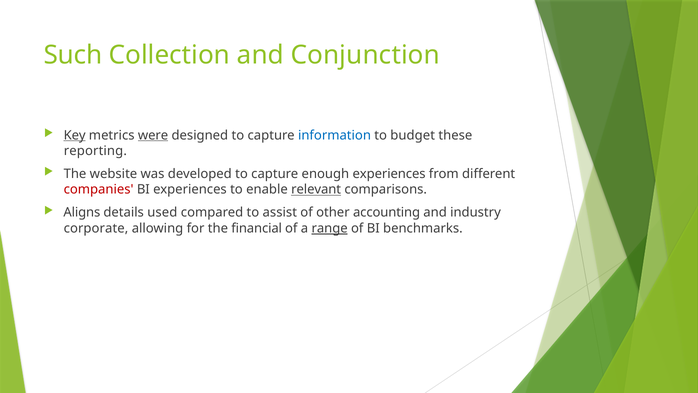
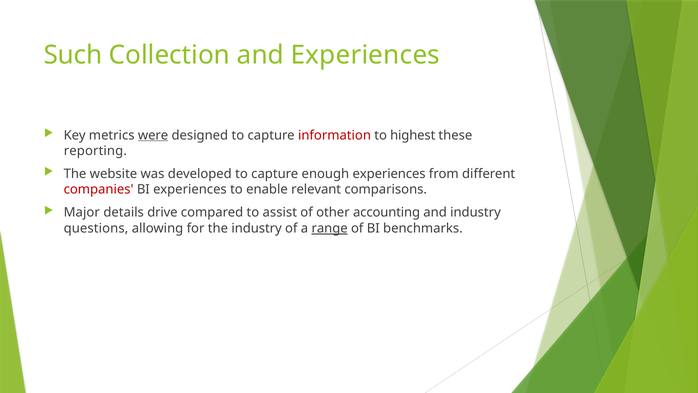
and Conjunction: Conjunction -> Experiences (365, 55)
Key underline: present -> none (75, 135)
information colour: blue -> red (334, 135)
budget: budget -> highest (413, 135)
relevant underline: present -> none (316, 189)
Aligns: Aligns -> Major (82, 212)
used: used -> drive (162, 212)
corporate: corporate -> questions (96, 228)
the financial: financial -> industry (257, 228)
